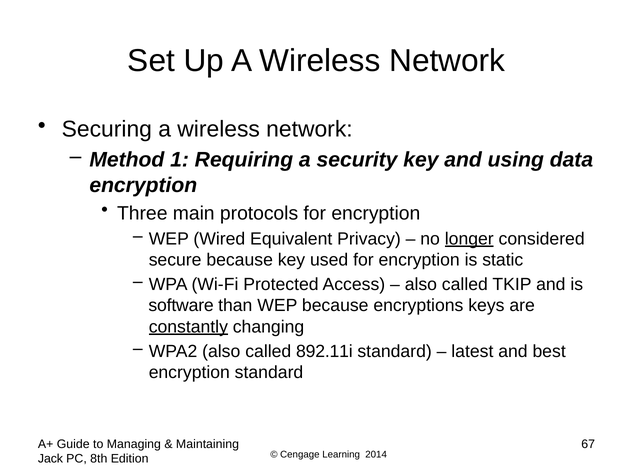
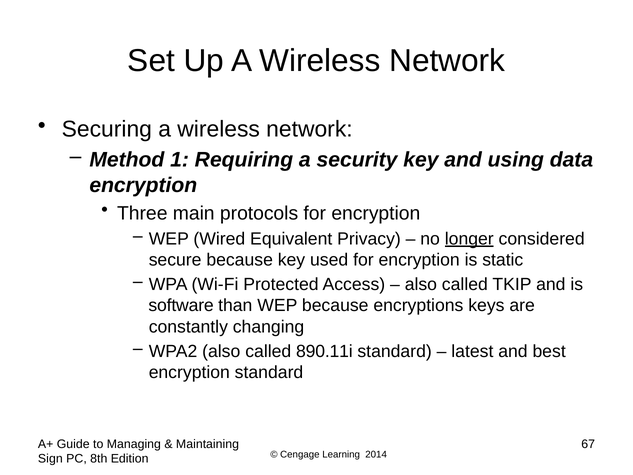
constantly underline: present -> none (188, 327)
892.11i: 892.11i -> 890.11i (324, 351)
Jack: Jack -> Sign (50, 459)
